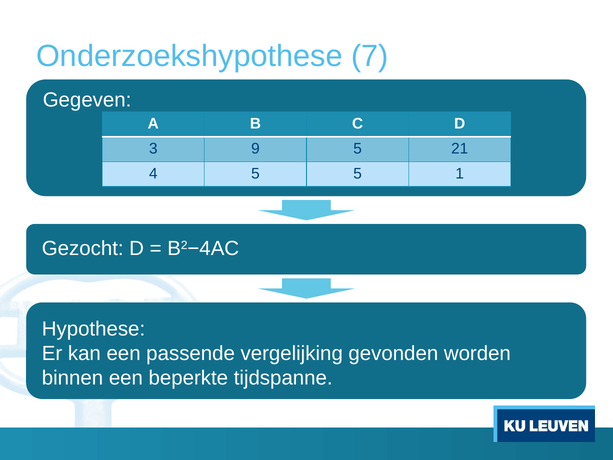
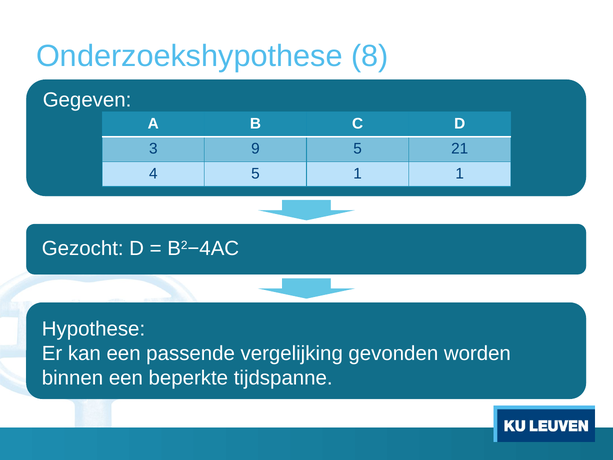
7: 7 -> 8 (370, 56)
5 5: 5 -> 1 (358, 173)
